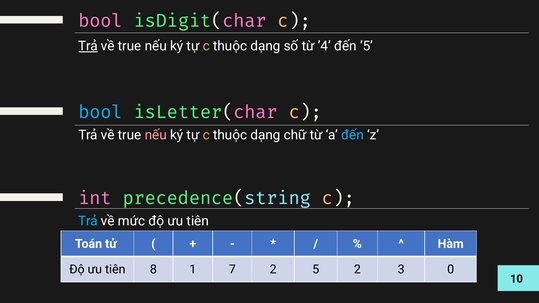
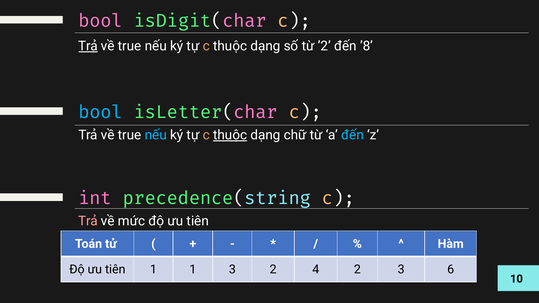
’4: ’4 -> ’2 (324, 46)
’5: ’5 -> ’8 (367, 46)
nếu colour: pink -> light blue (156, 135)
thuộc underline: none -> present (230, 135)
Trả colour: light blue -> pink (88, 221)
tiên 8: 8 -> 1 (153, 270)
1 7: 7 -> 3 (232, 270)
5: 5 -> 4 (316, 270)
0: 0 -> 6 (451, 270)
